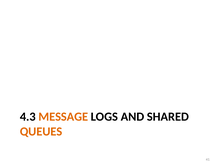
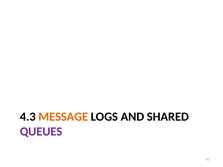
QUEUES colour: orange -> purple (41, 132)
